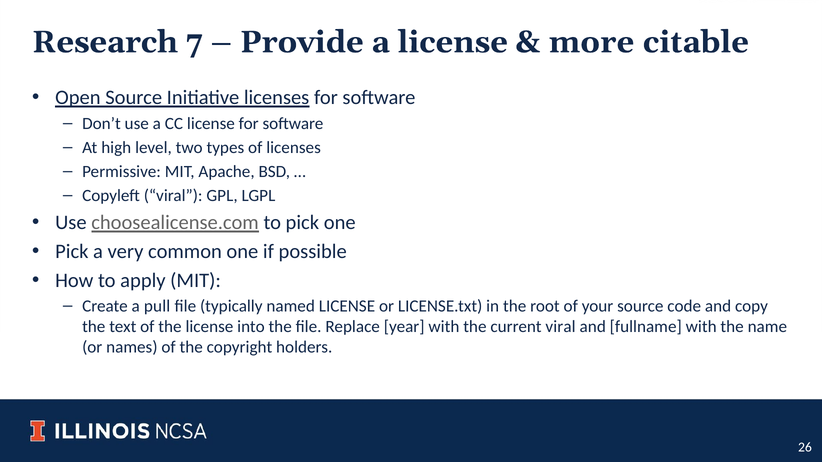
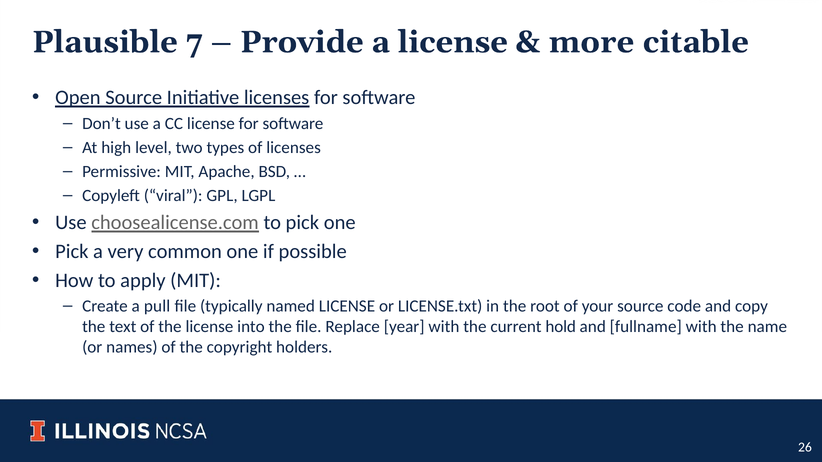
Research: Research -> Plausible (105, 42)
current viral: viral -> hold (561, 327)
